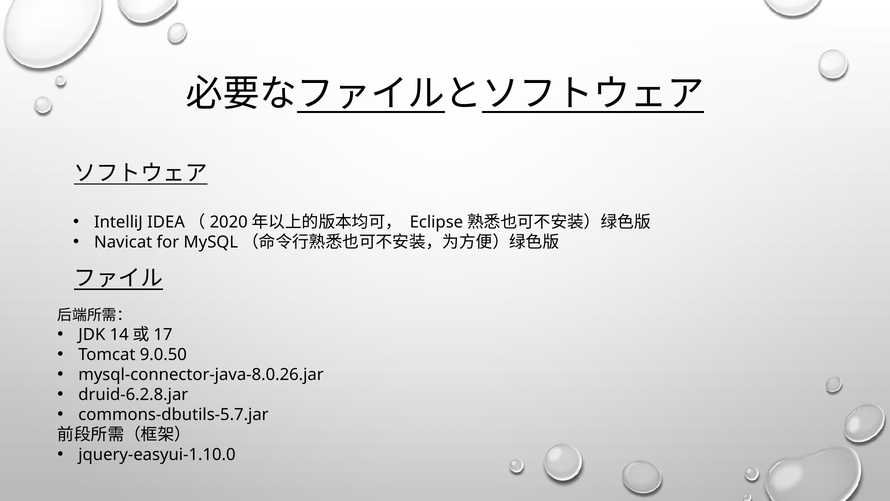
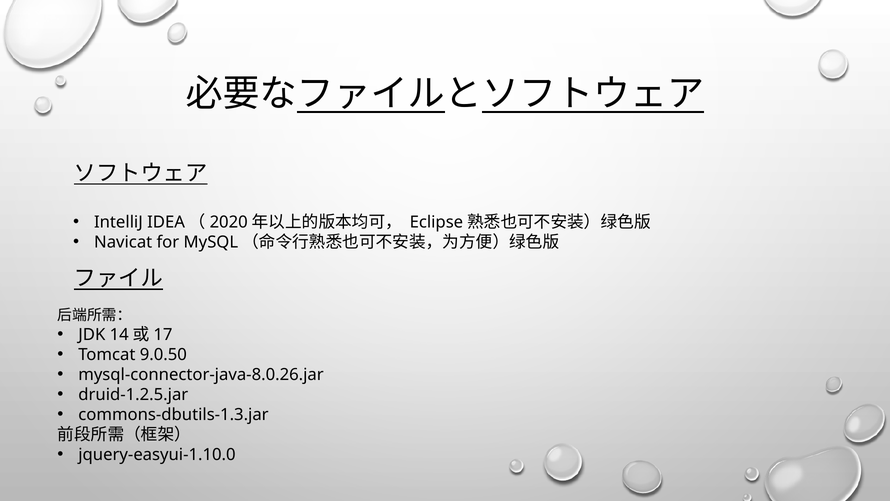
druid-6.2.8.jar: druid-6.2.8.jar -> druid-1.2.5.jar (133, 394)
commons-dbutils-5.7.jar: commons-dbutils-5.7.jar -> commons-dbutils-1.3.jar (173, 414)
